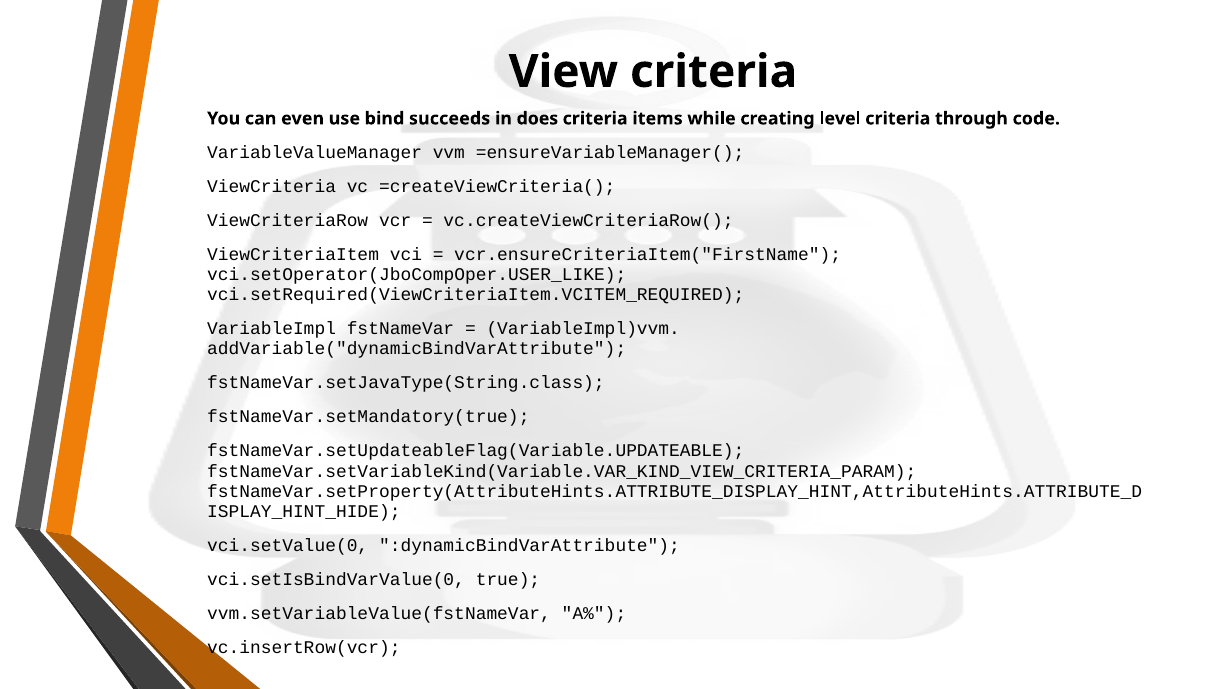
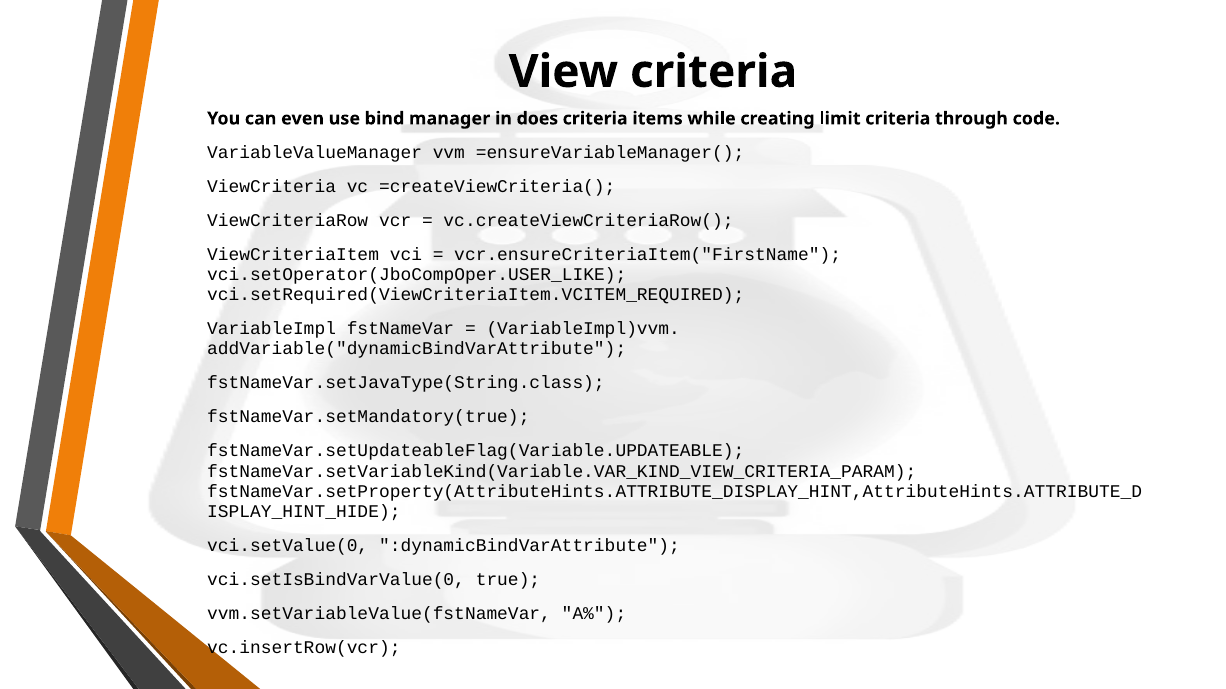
succeeds: succeeds -> manager (450, 119)
level: level -> limit (840, 119)
